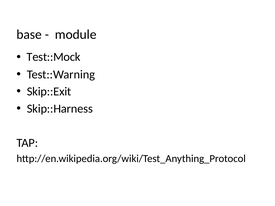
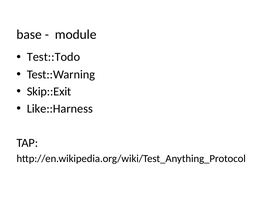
Test::Mock: Test::Mock -> Test::Todo (53, 57)
Skip::Harness: Skip::Harness -> Like::Harness (60, 109)
